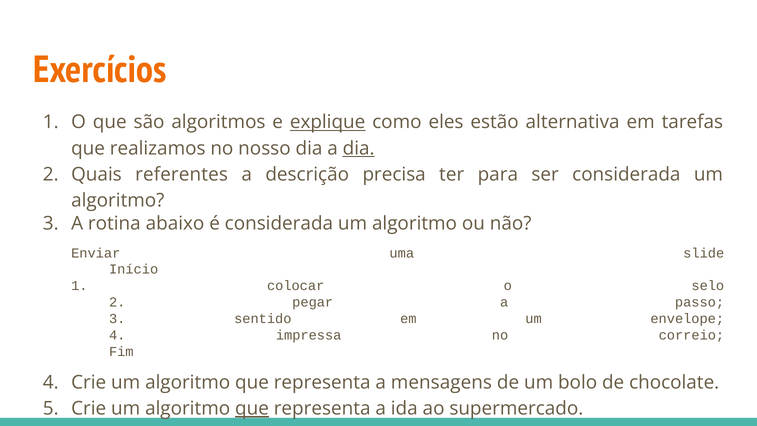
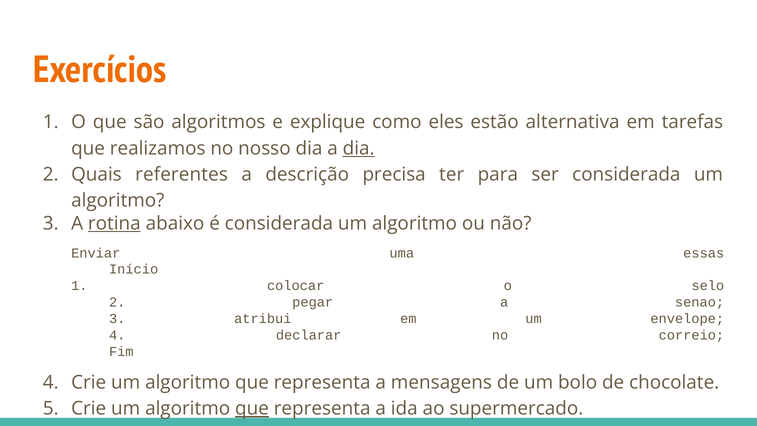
explique underline: present -> none (328, 122)
rotina underline: none -> present (114, 223)
slide: slide -> essas (704, 253)
passo: passo -> senao (700, 302)
sentido: sentido -> atribui (263, 319)
impressa: impressa -> declarar (309, 335)
